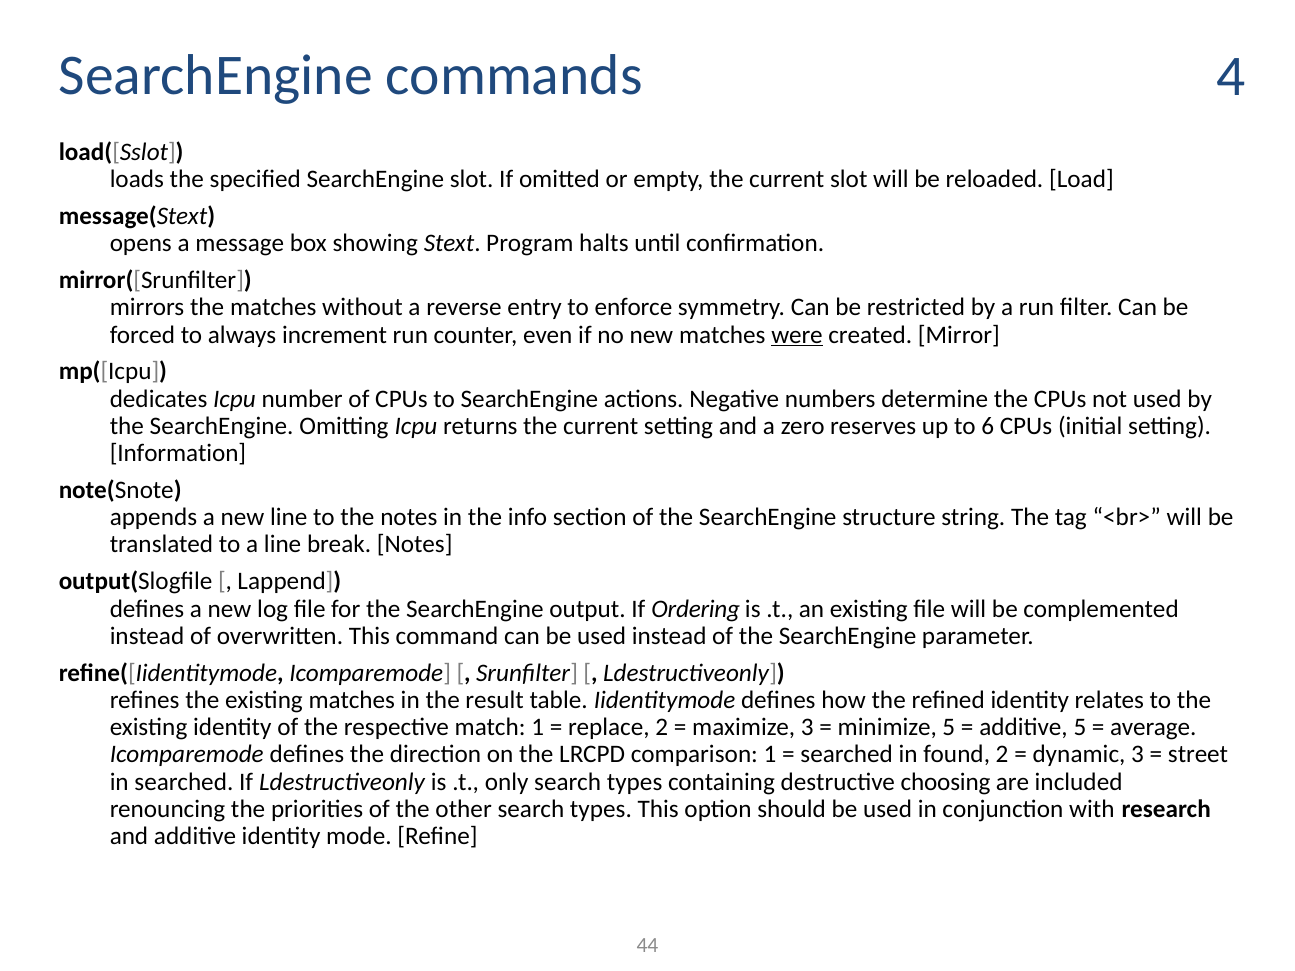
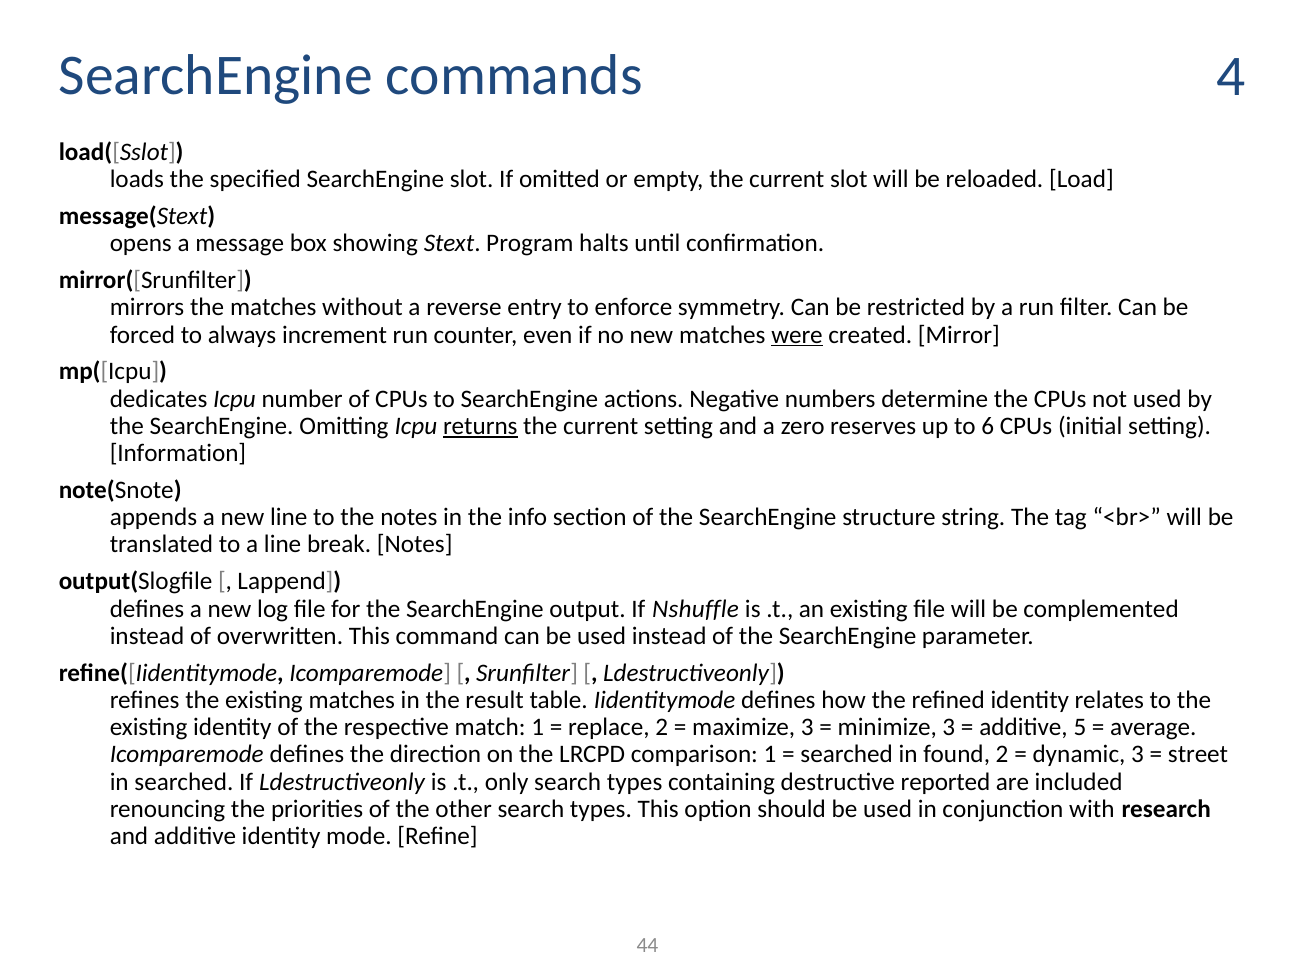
returns underline: none -> present (480, 426)
Ordering: Ordering -> Nshuffle (696, 609)
minimize 5: 5 -> 3 (949, 728)
choosing: choosing -> reported (946, 782)
